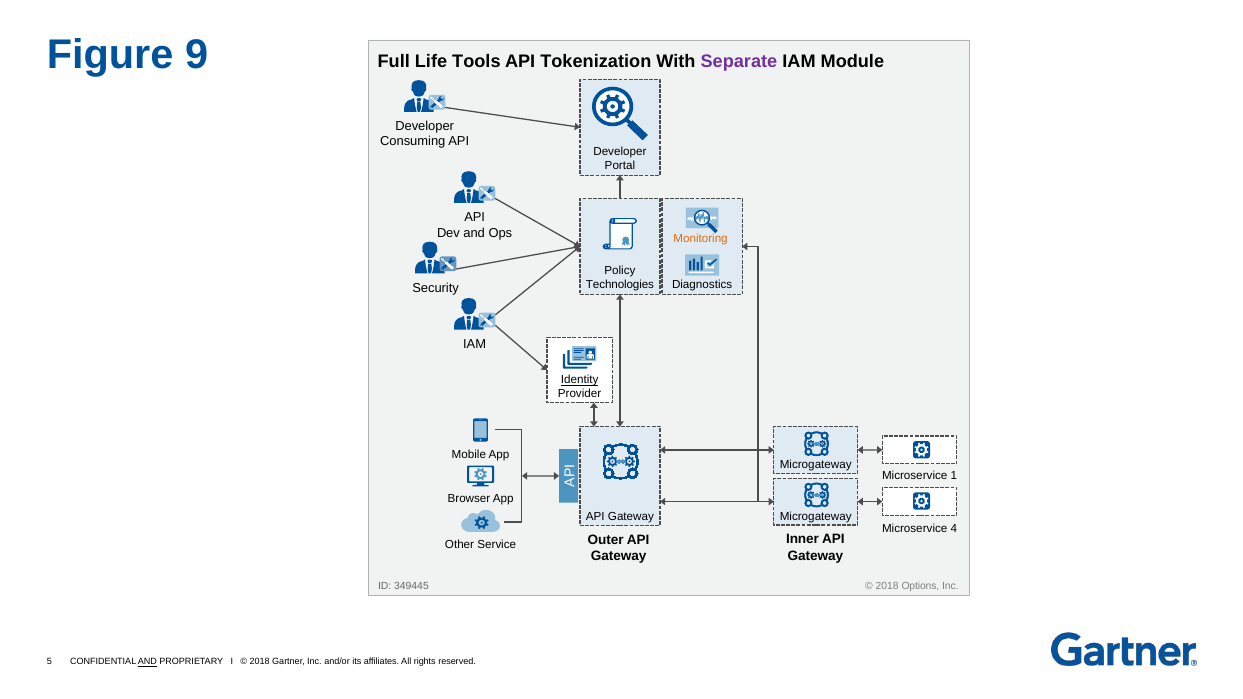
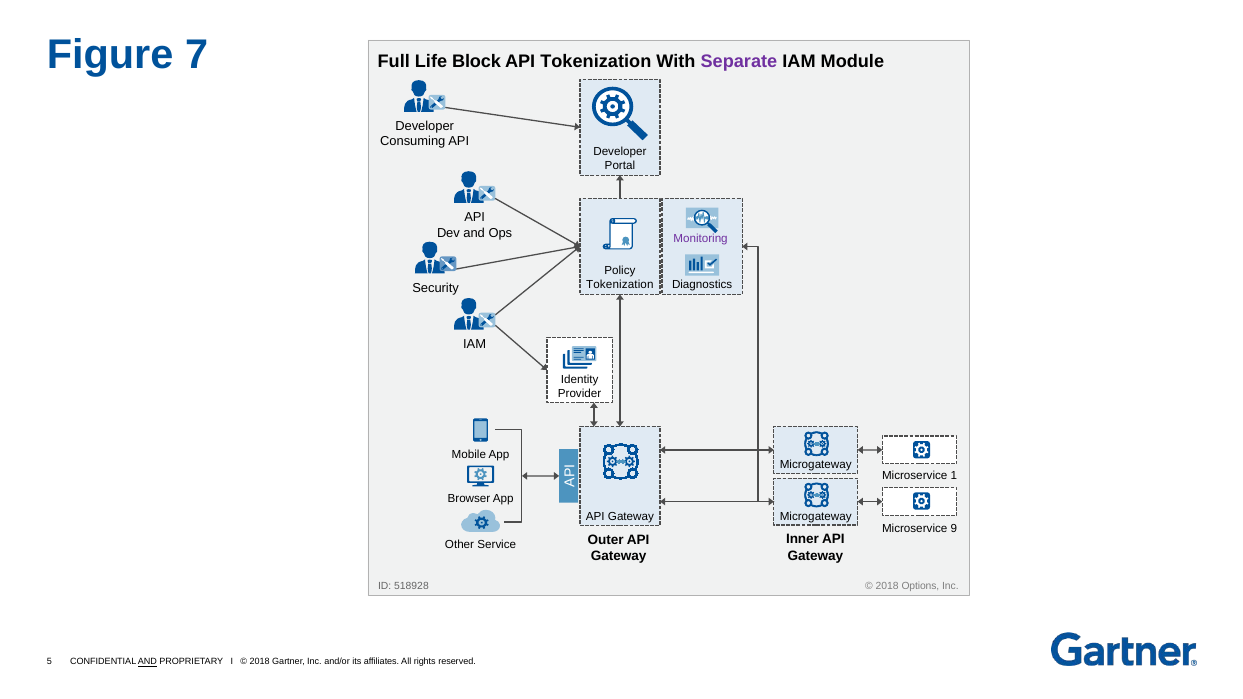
9: 9 -> 7 (197, 55)
Tools: Tools -> Block (477, 61)
Monitoring colour: orange -> purple (701, 239)
Technologies: Technologies -> Tokenization (620, 285)
Identity underline: present -> none (580, 380)
4: 4 -> 9 (954, 529)
349445: 349445 -> 518928 (411, 586)
